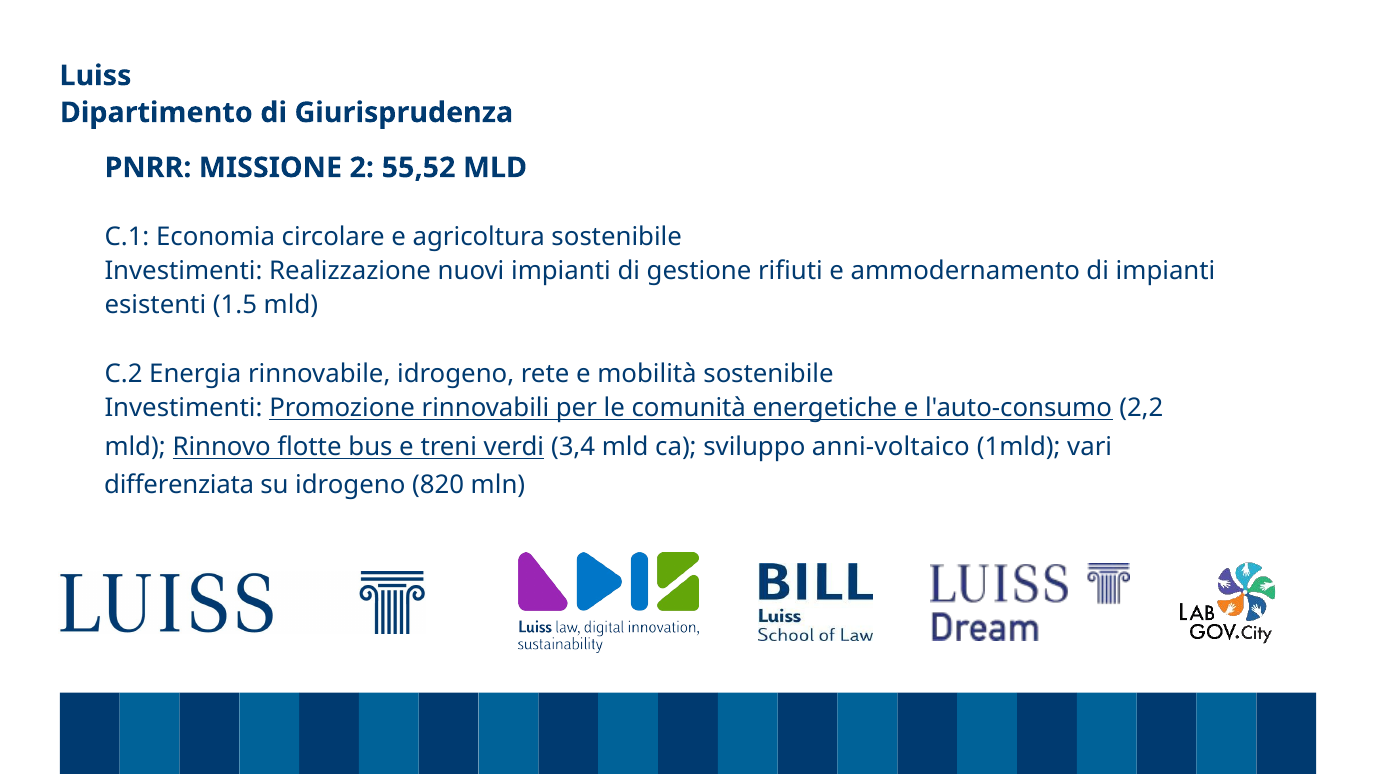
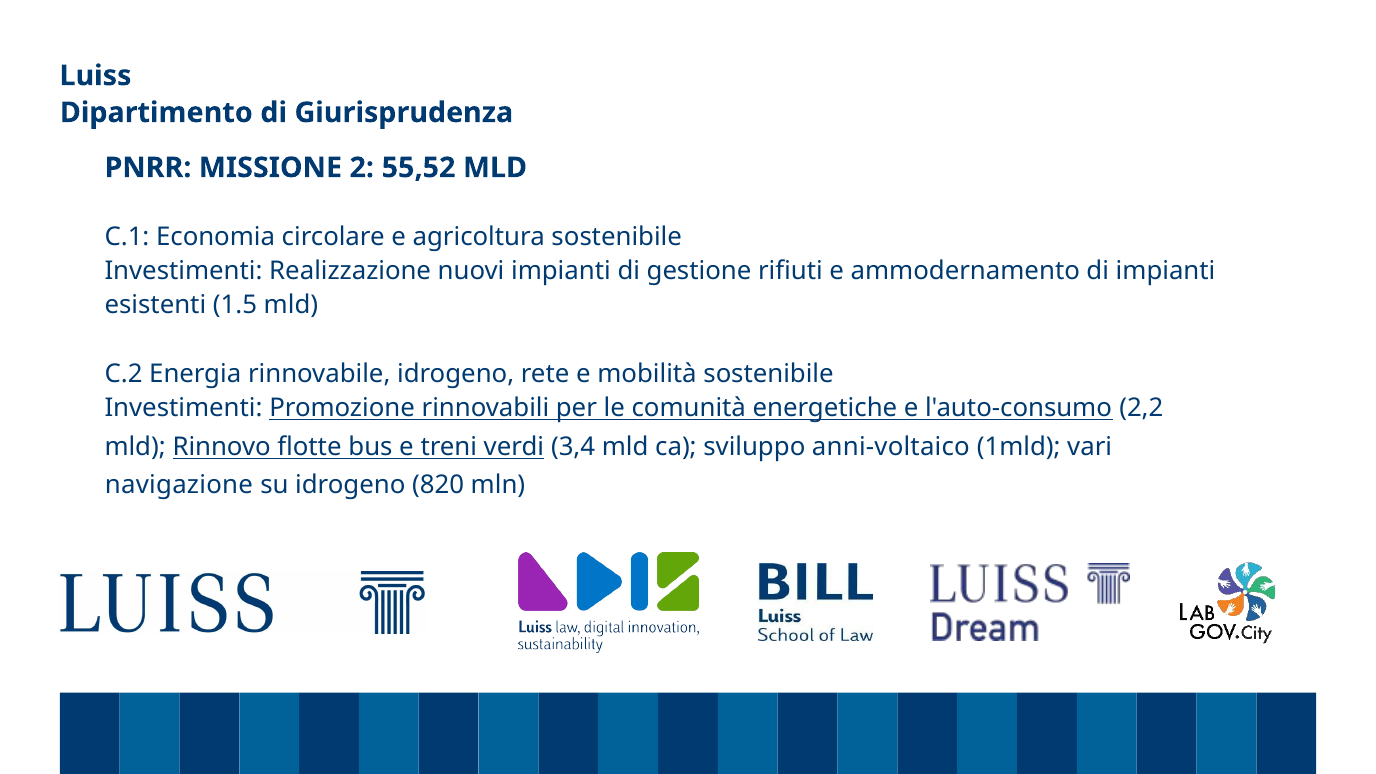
differenziata: differenziata -> navigazione (179, 485)
